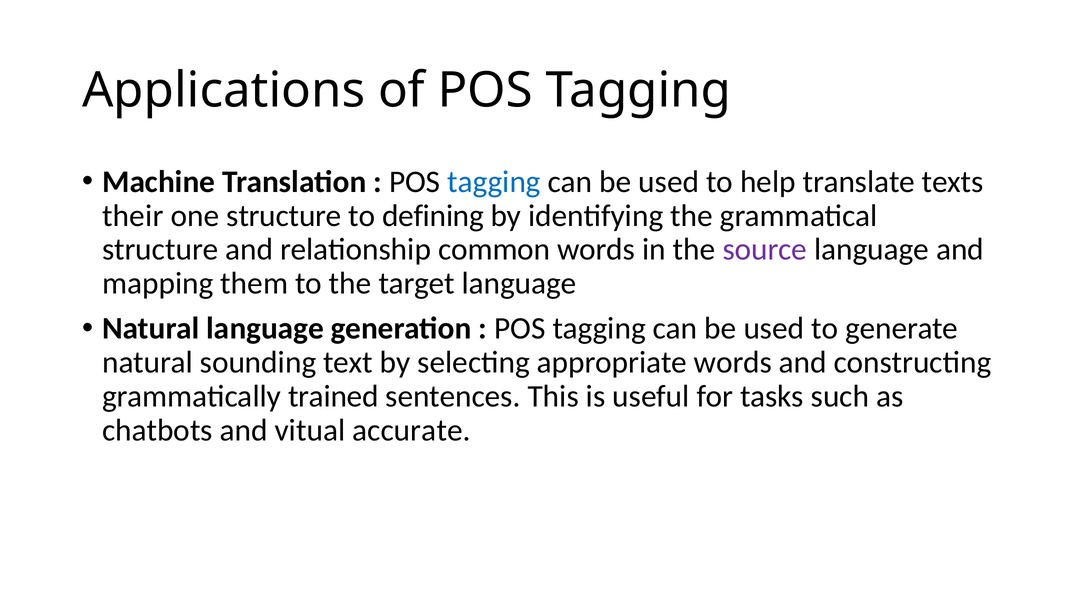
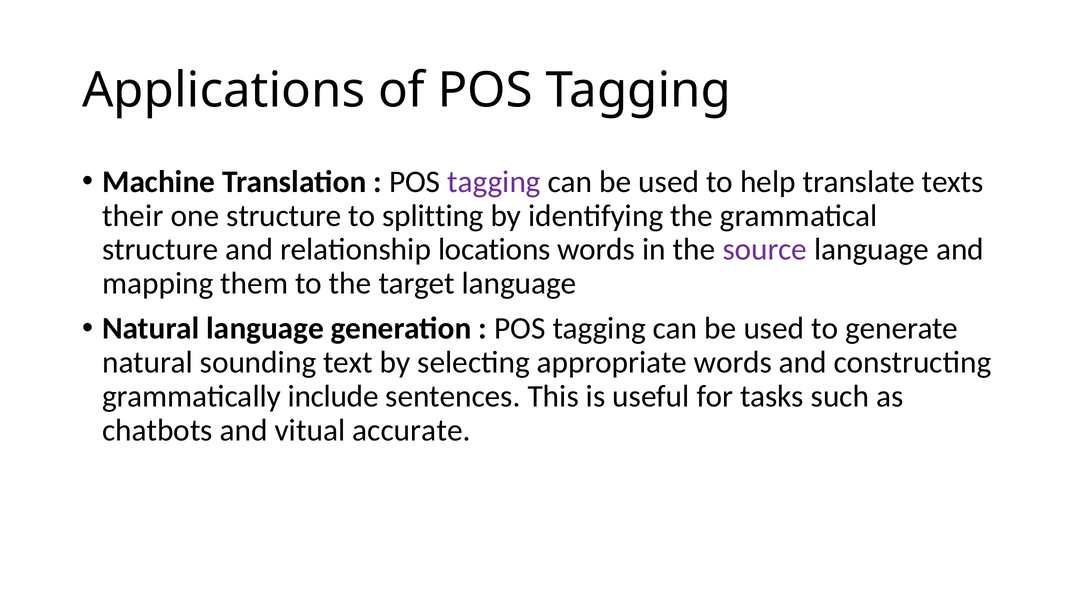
tagging colour: blue -> purple (494, 182)
defining: defining -> splitting (433, 216)
common: common -> locations (494, 250)
trained: trained -> include (333, 397)
